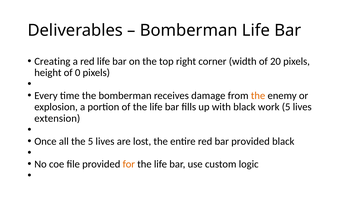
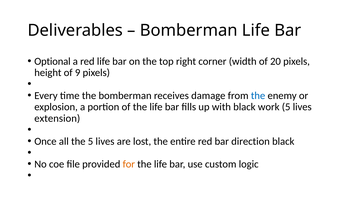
Creating: Creating -> Optional (52, 61)
0: 0 -> 9 (78, 73)
the colour: orange -> blue (258, 95)
bar provided: provided -> direction (251, 141)
